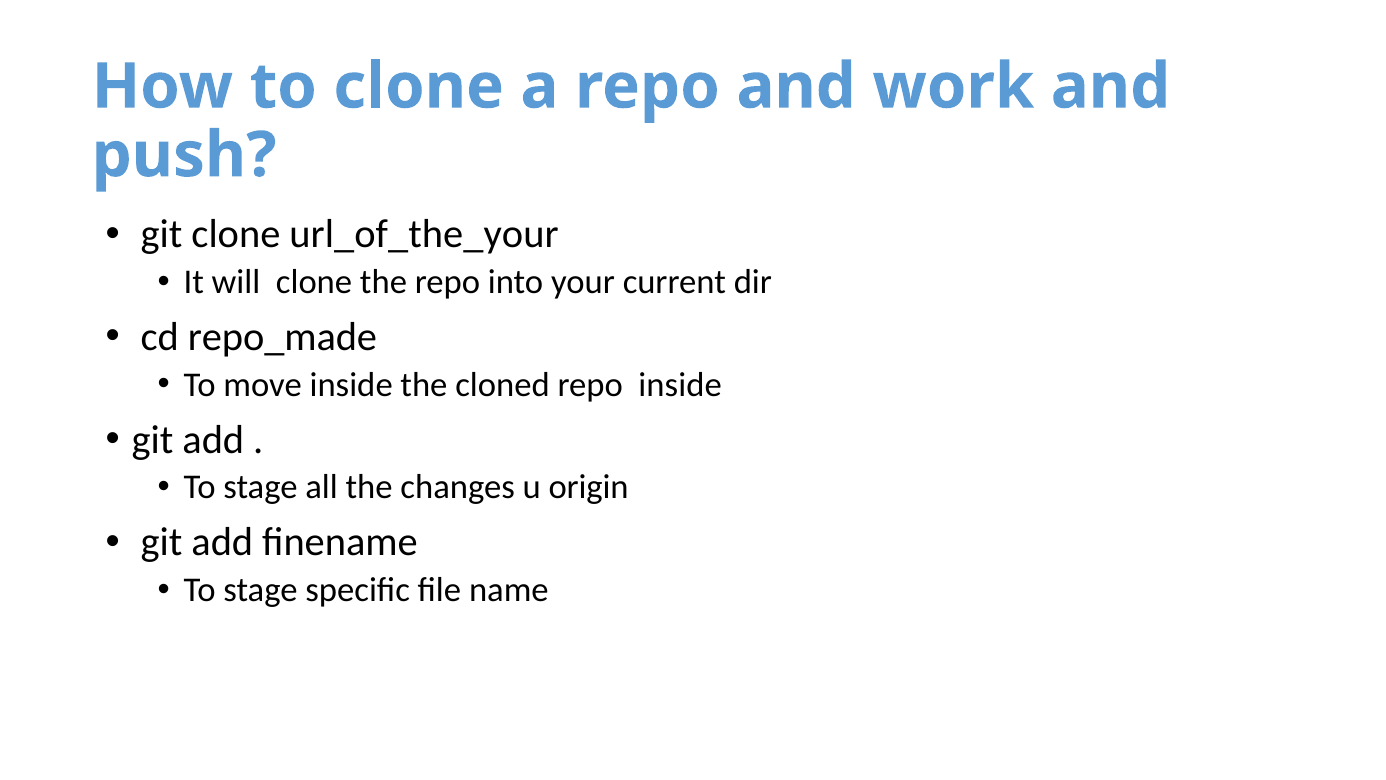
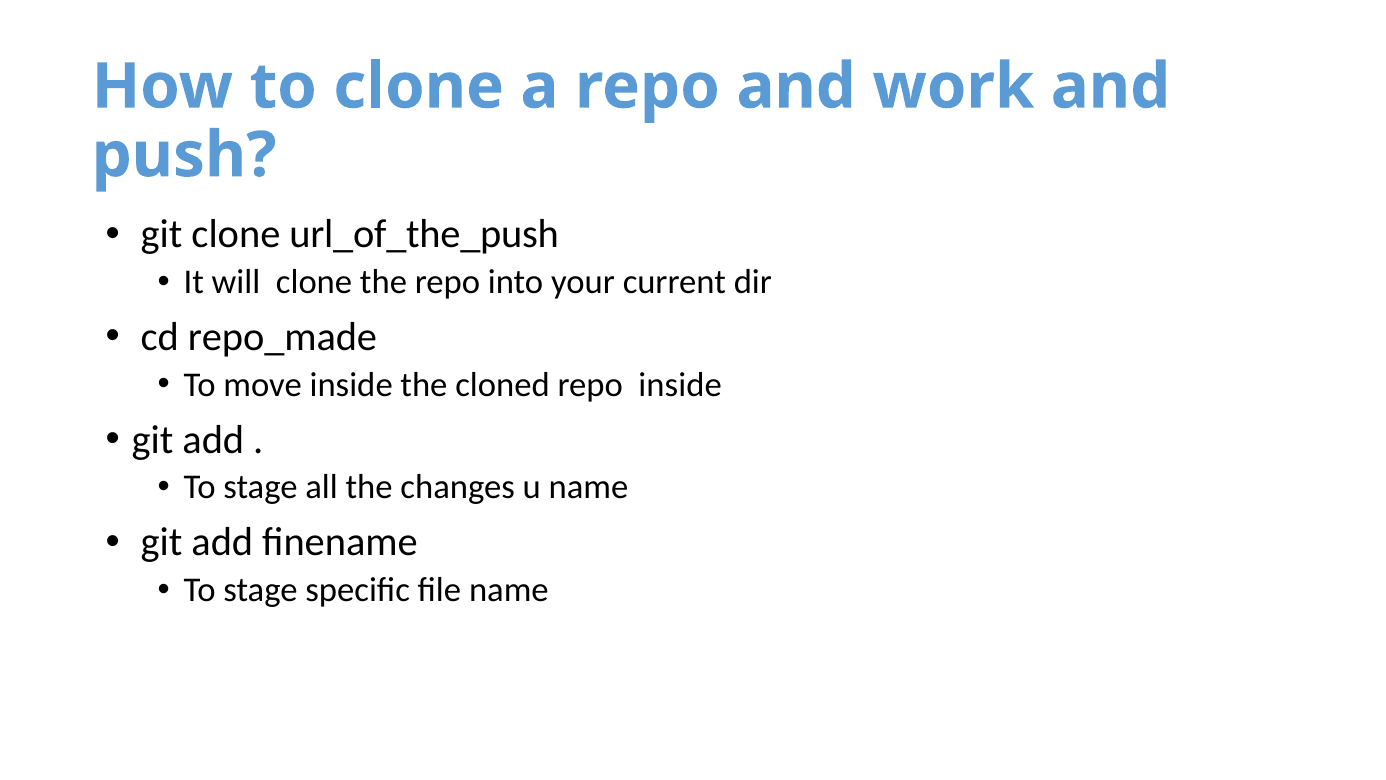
url_of_the_your: url_of_the_your -> url_of_the_push (424, 234)
u origin: origin -> name (588, 487)
